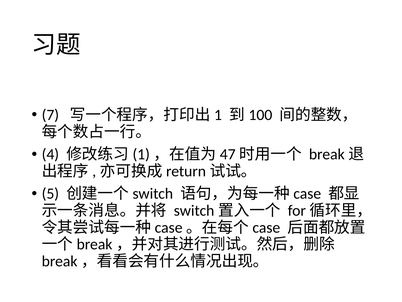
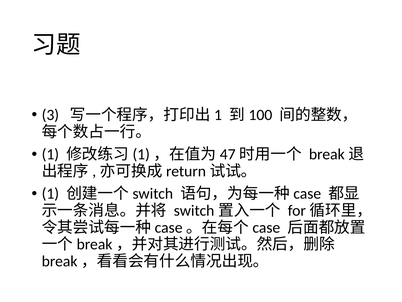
7: 7 -> 3 (50, 115)
4: 4 -> 1 (50, 154)
5: 5 -> 1 (50, 193)
